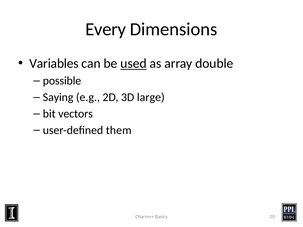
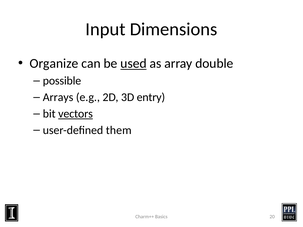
Every: Every -> Input (106, 29)
Variables: Variables -> Organize (54, 64)
Saying: Saying -> Arrays (58, 97)
large: large -> entry (151, 97)
vectors underline: none -> present (76, 114)
